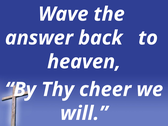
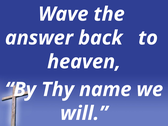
cheer: cheer -> name (105, 90)
